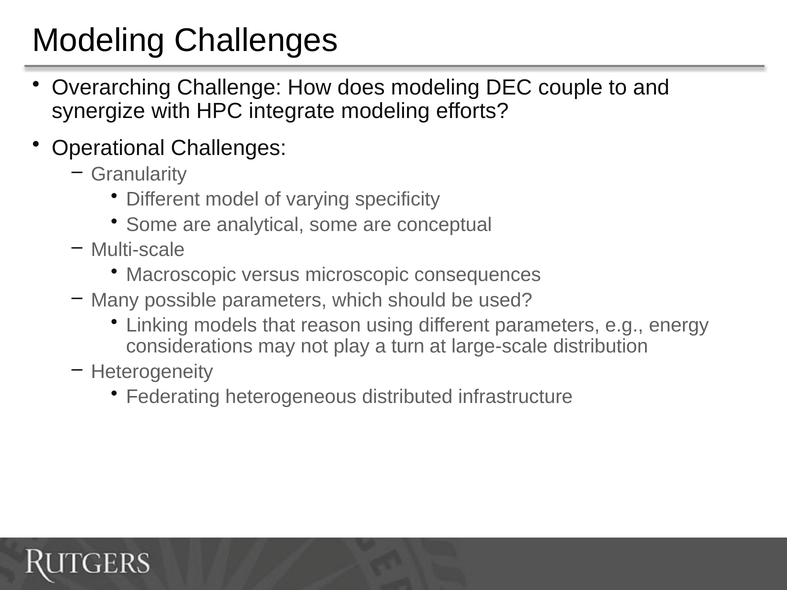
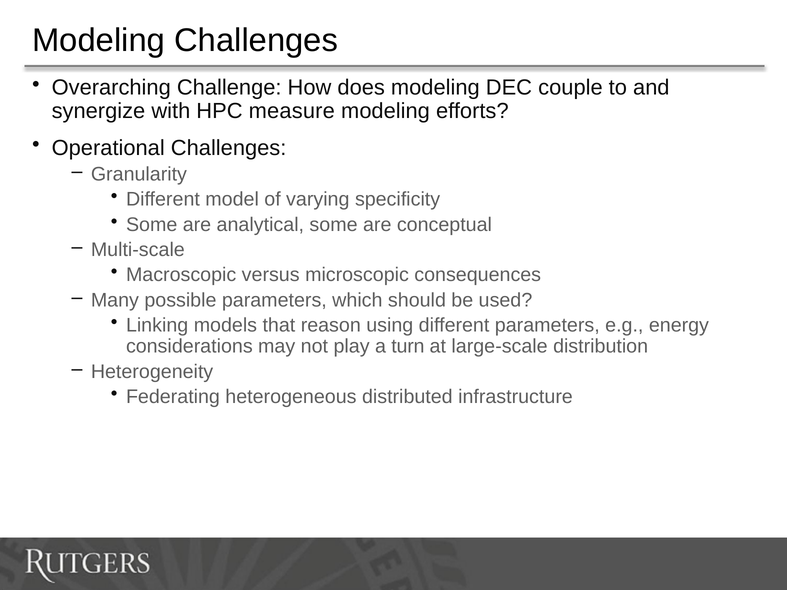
integrate: integrate -> measure (292, 111)
